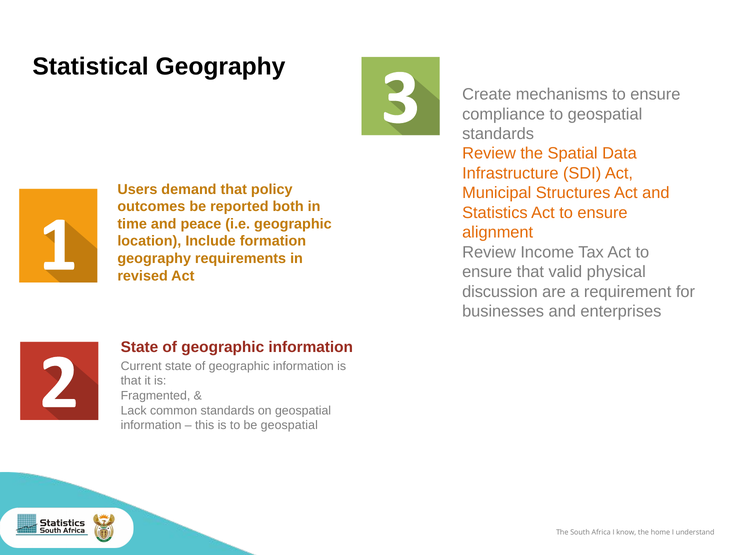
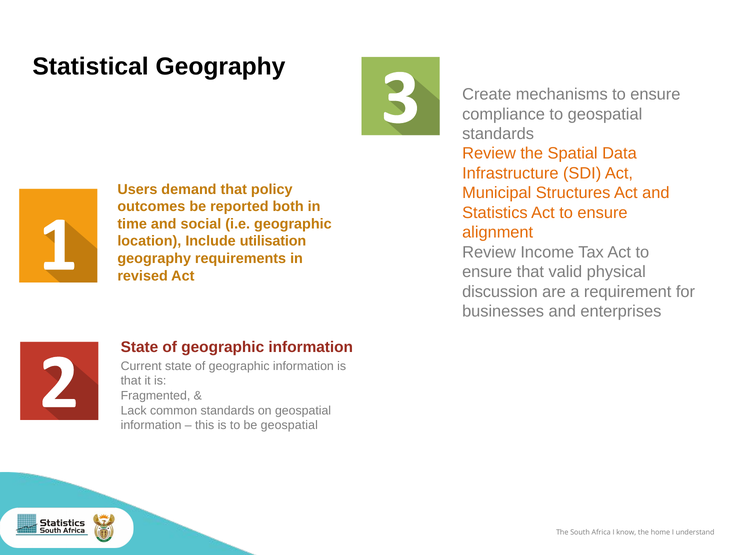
peace: peace -> social (201, 224)
formation: formation -> utilisation (273, 241)
